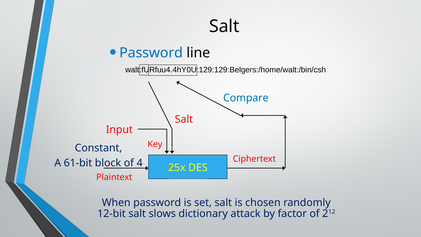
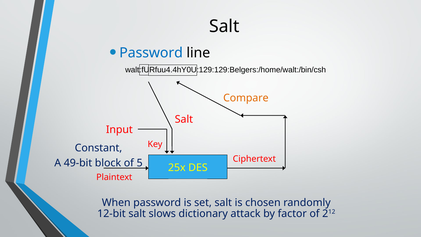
Compare colour: blue -> orange (246, 98)
61-bit: 61-bit -> 49-bit (78, 163)
4: 4 -> 5 (140, 163)
